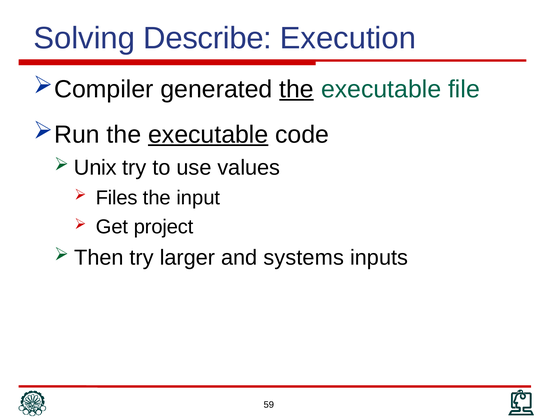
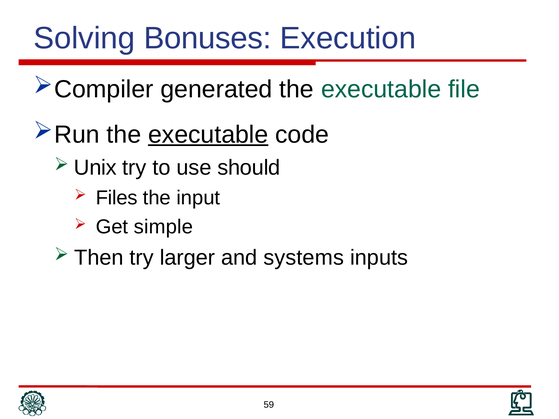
Describe: Describe -> Bonuses (208, 38)
the underline: present -> none (297, 89)
values: values -> should (249, 168)
project: project -> simple (163, 227)
